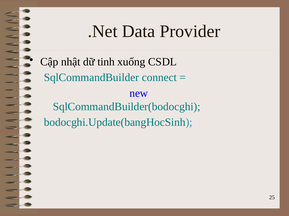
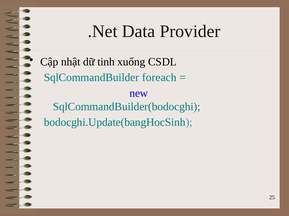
connect: connect -> foreach (159, 78)
